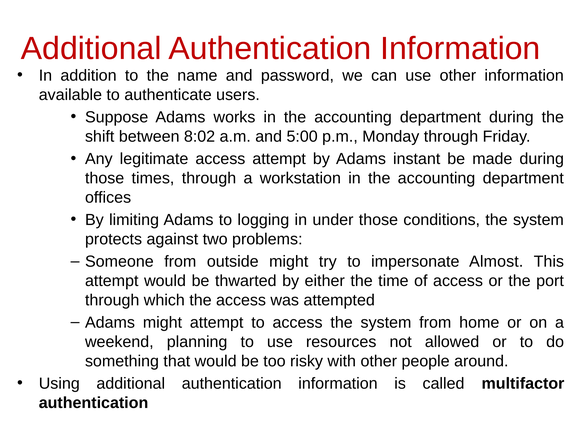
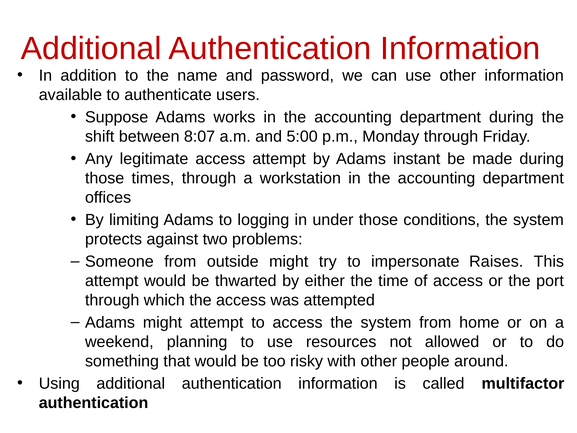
8:02: 8:02 -> 8:07 (200, 136)
Almost: Almost -> Raises (496, 261)
